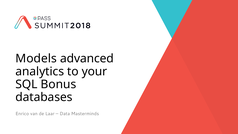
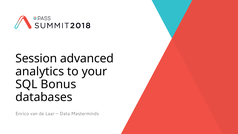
Models: Models -> Session (36, 59)
